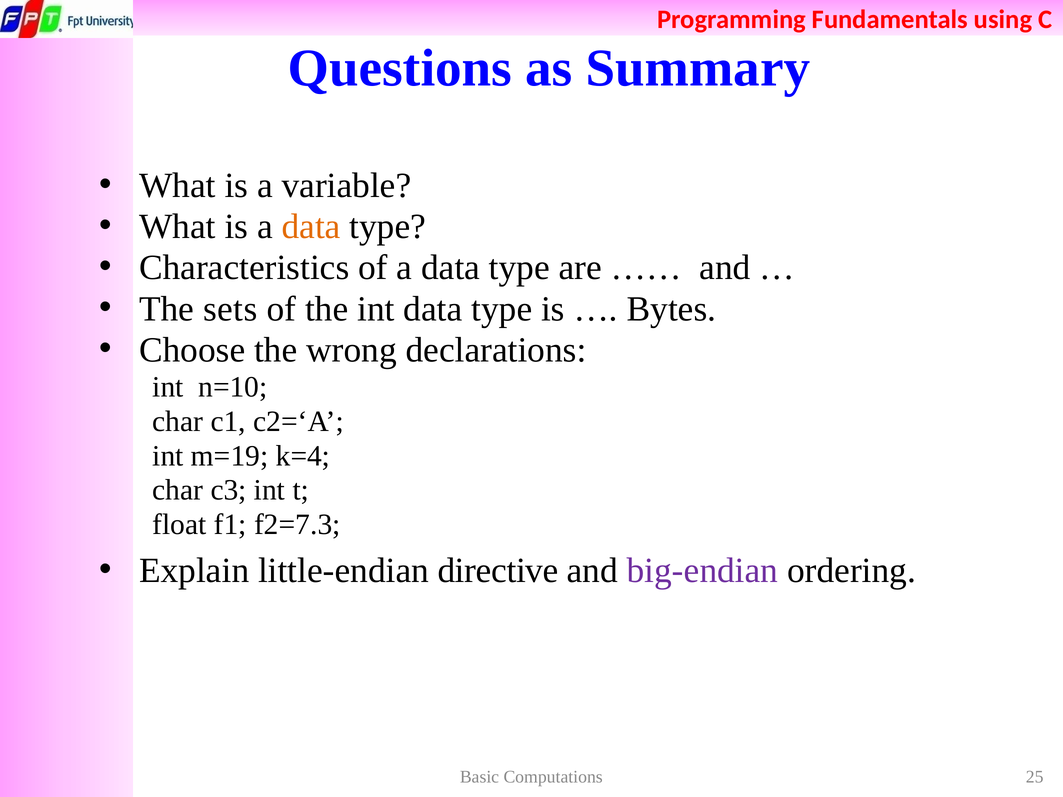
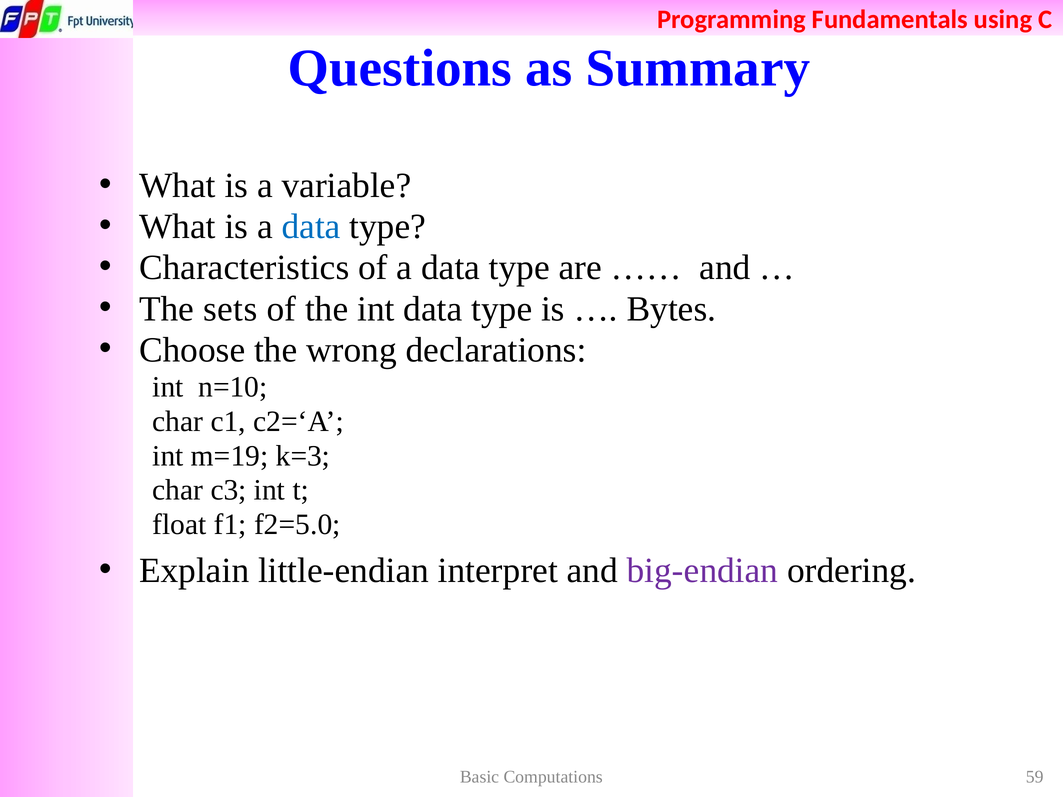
data colour: orange -> blue (311, 227)
k=4: k=4 -> k=3 (303, 456)
f2=7.3: f2=7.3 -> f2=5.0 (297, 524)
directive: directive -> interpret (498, 571)
25: 25 -> 59 (1035, 777)
